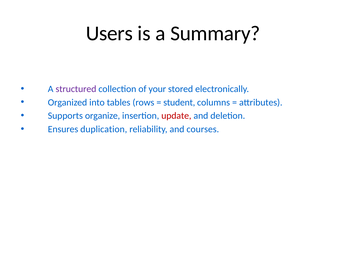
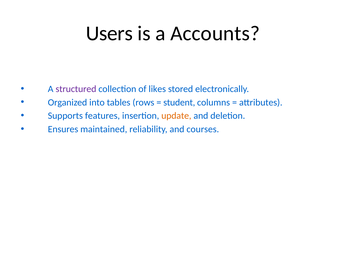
Summary: Summary -> Accounts (215, 33)
your: your -> likes (157, 89)
organize: organize -> features (102, 116)
update colour: red -> orange (176, 116)
duplication: duplication -> maintained (104, 129)
